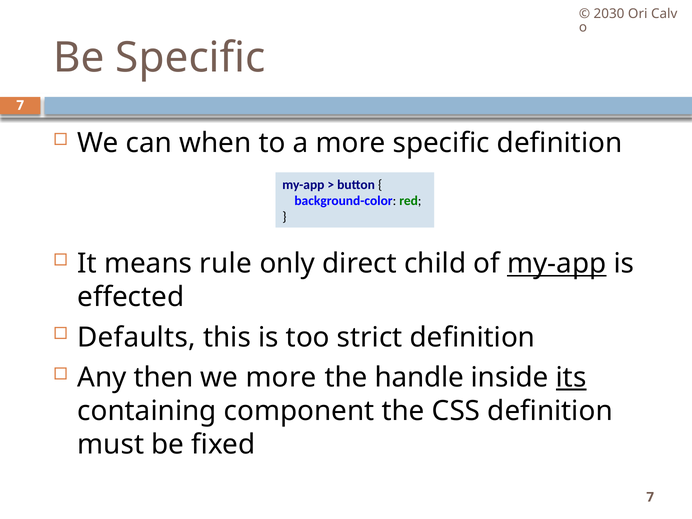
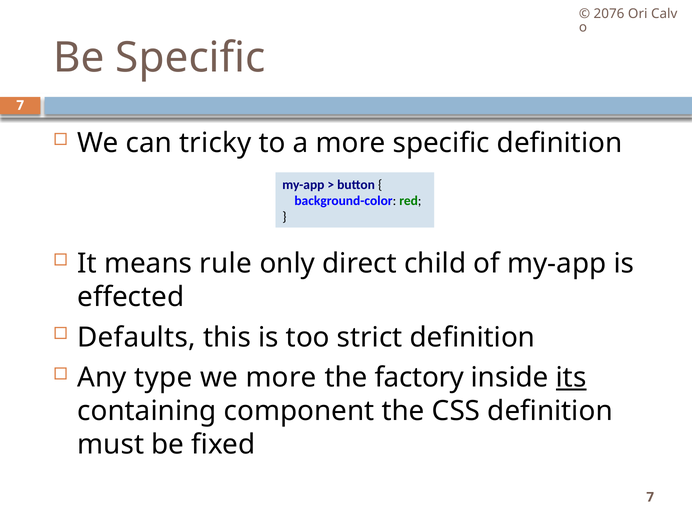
2030: 2030 -> 2076 (609, 14)
when: when -> tricky (215, 143)
my-app underline: present -> none (557, 264)
then: then -> type (163, 378)
handle: handle -> factory (419, 378)
